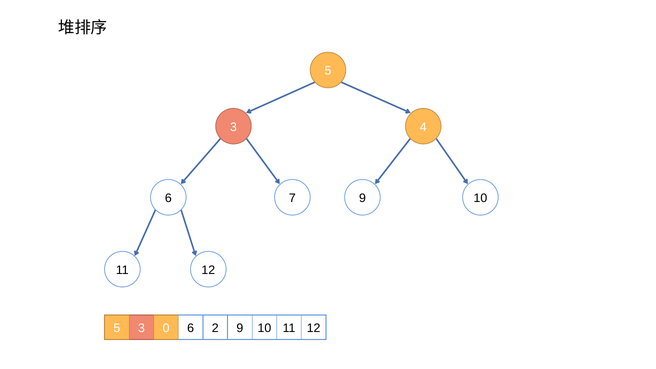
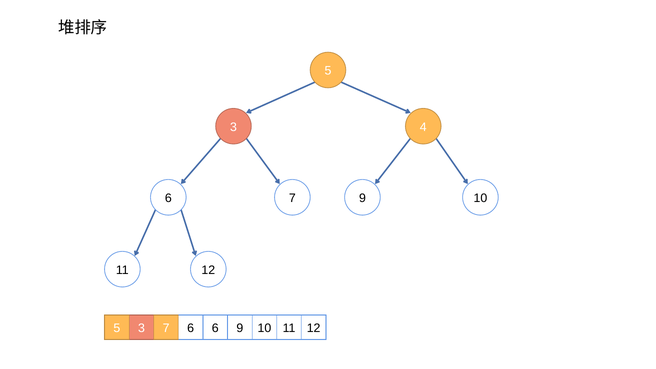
3 0: 0 -> 7 (166, 328)
6 2: 2 -> 6 (215, 328)
